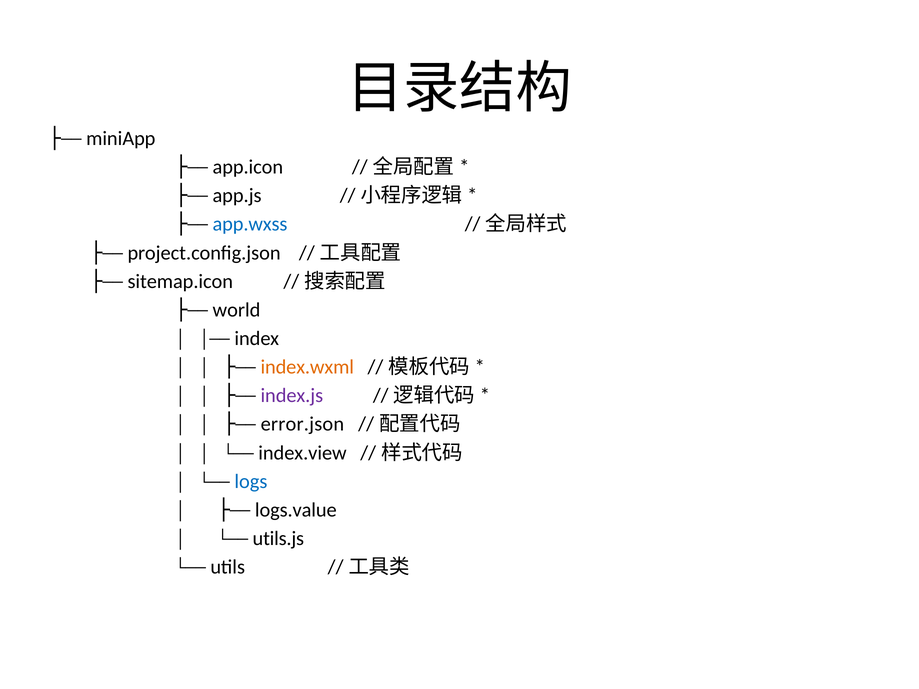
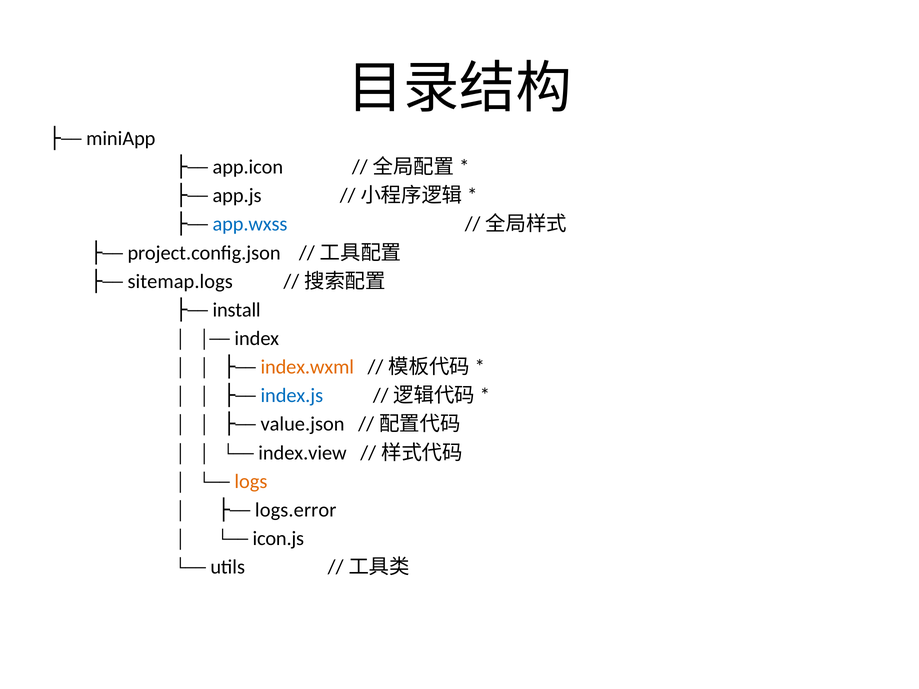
sitemap.icon: sitemap.icon -> sitemap.logs (180, 281)
world: world -> install (237, 310)
index.js colour: purple -> blue (292, 396)
error.json: error.json -> value.json (302, 424)
logs colour: blue -> orange (251, 482)
logs.value: logs.value -> logs.error (296, 510)
utils.js: utils.js -> icon.js (278, 539)
